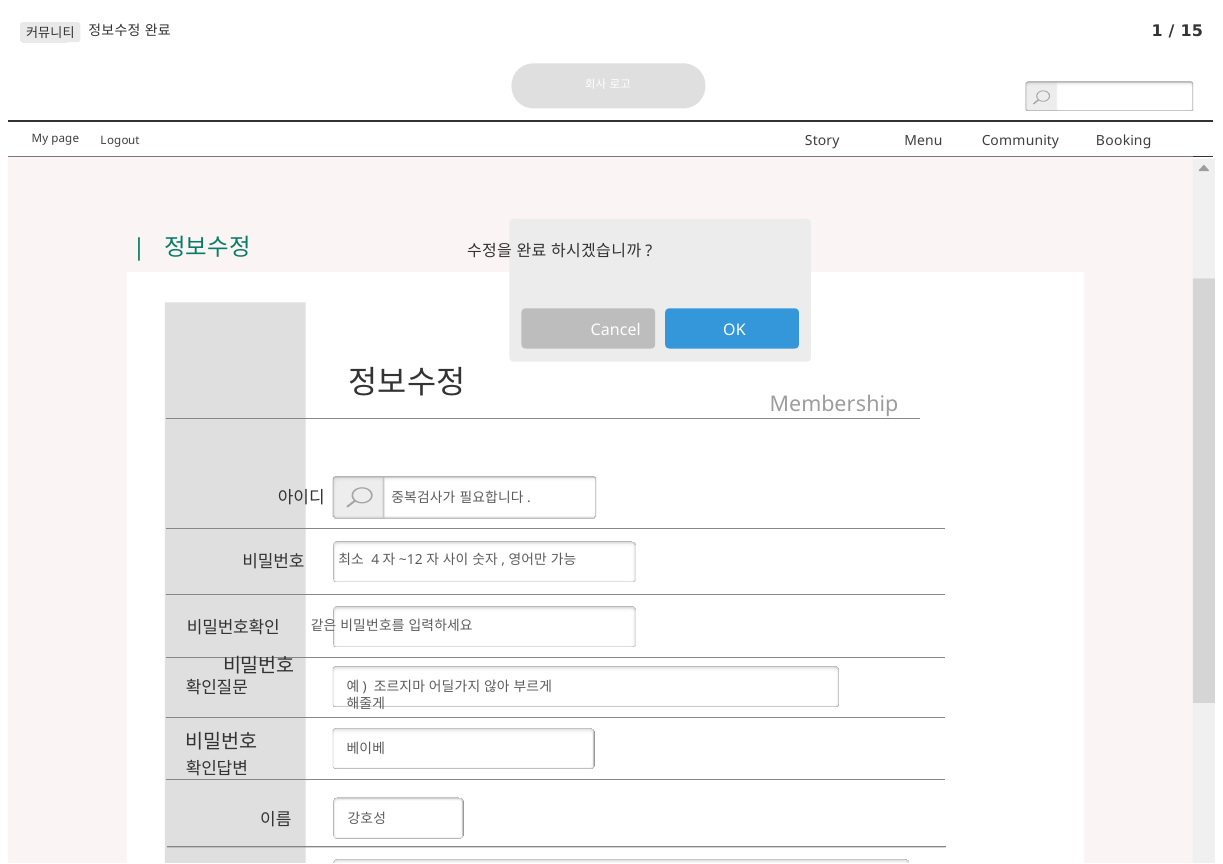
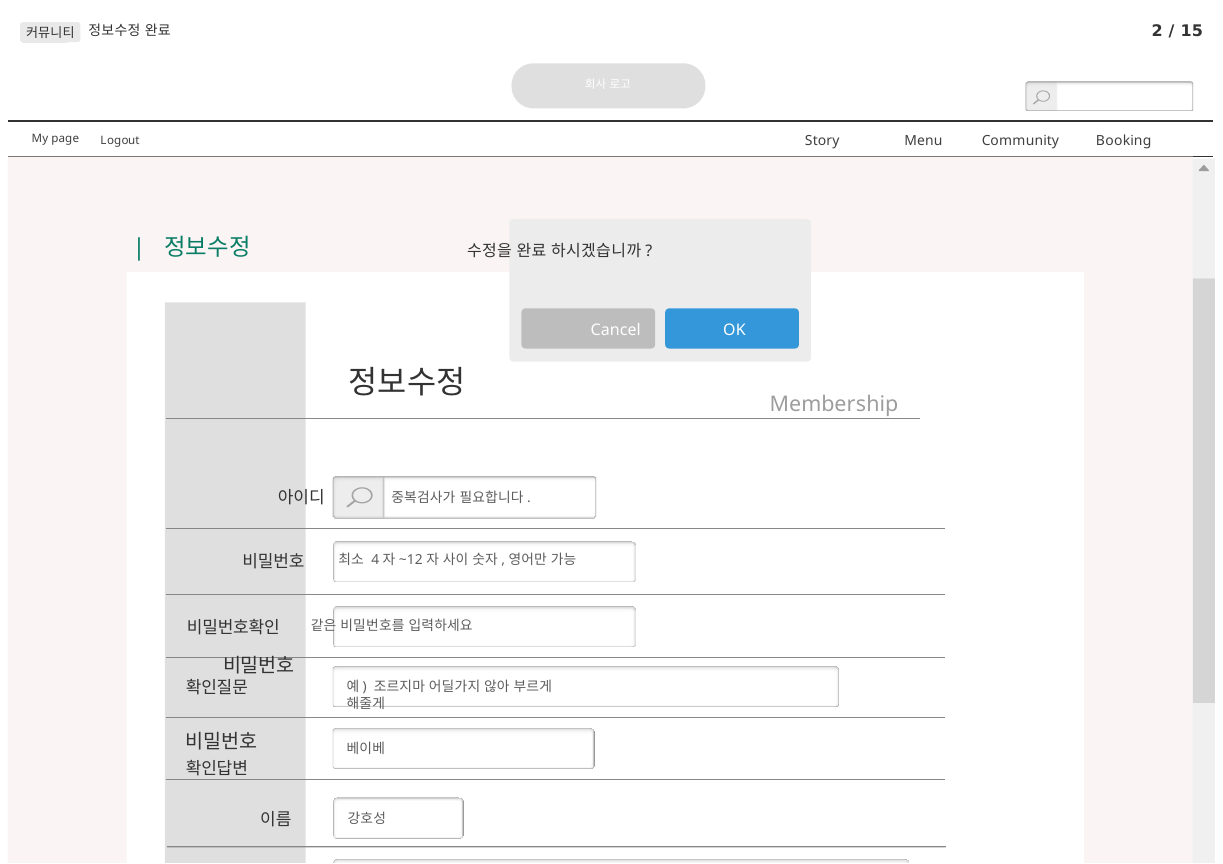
1: 1 -> 2 (1157, 31)
